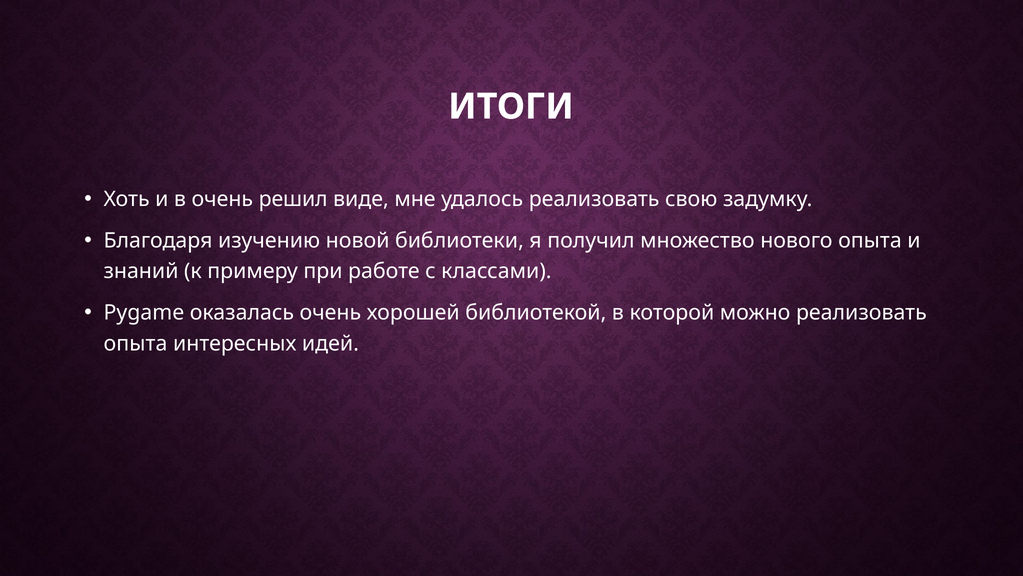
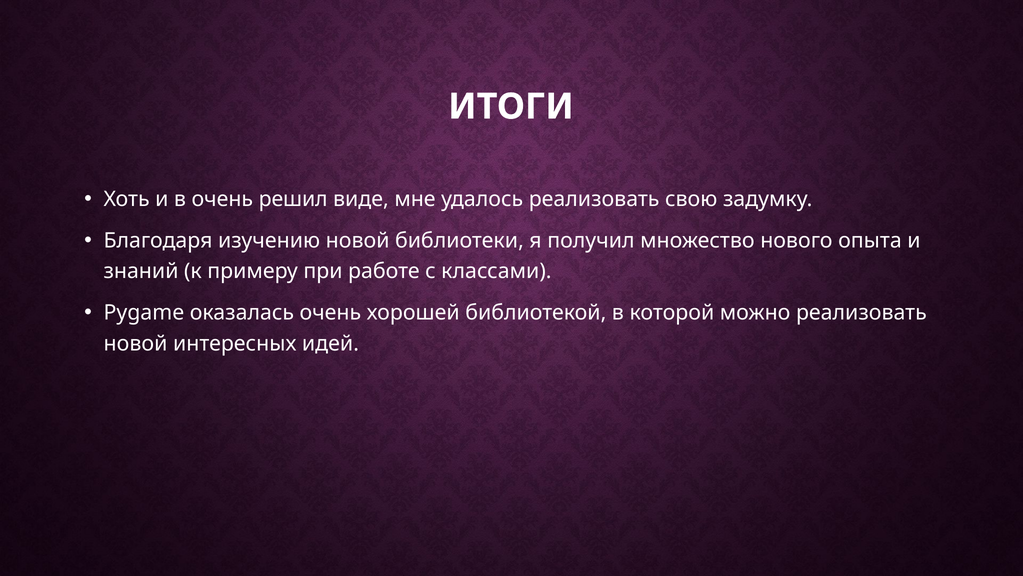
опыта: опыта -> новой (135, 343)
